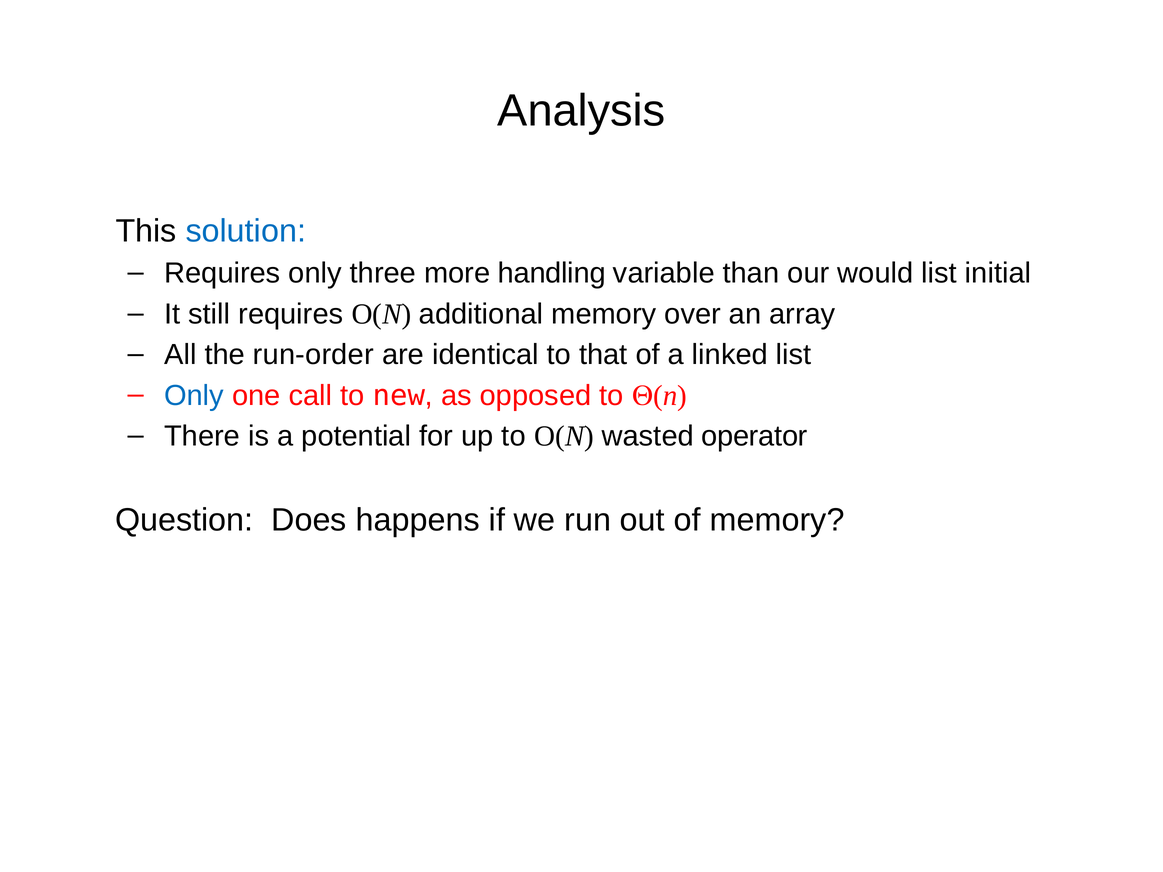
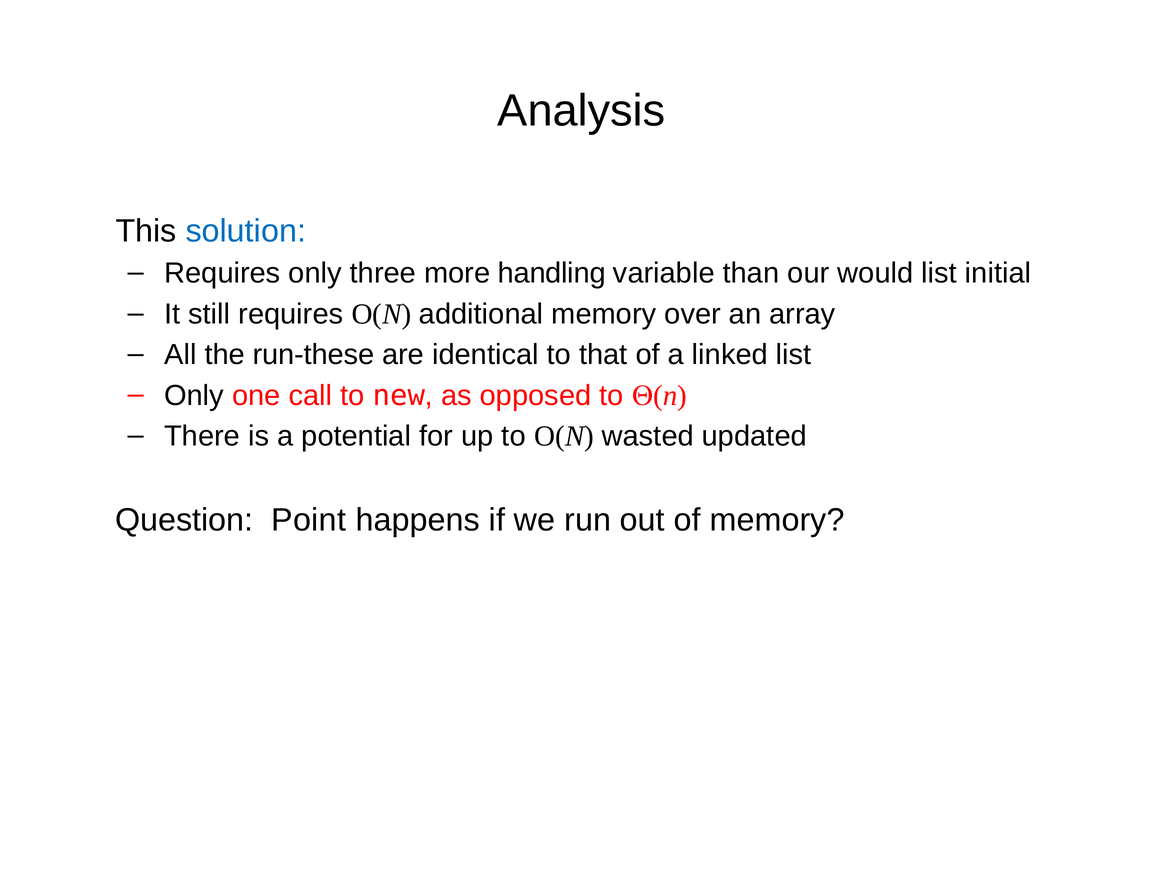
run-order: run-order -> run-these (314, 355)
Only colour: blue -> black (194, 396)
operator: operator -> updated (754, 436)
Does: Does -> Point (309, 520)
